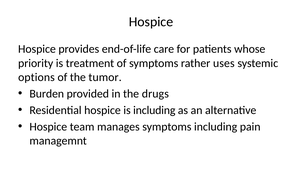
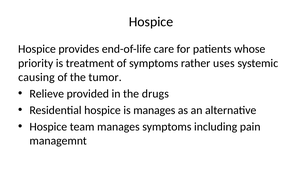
options: options -> causing (36, 77)
Burden: Burden -> Relieve (47, 94)
is including: including -> manages (154, 110)
